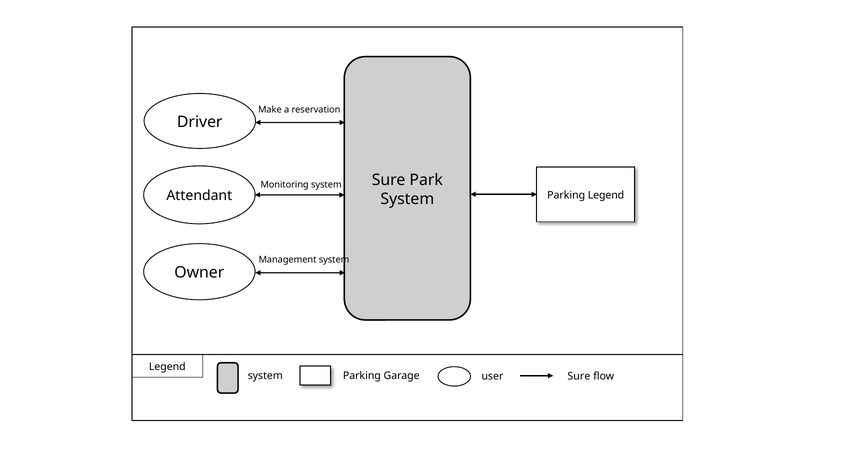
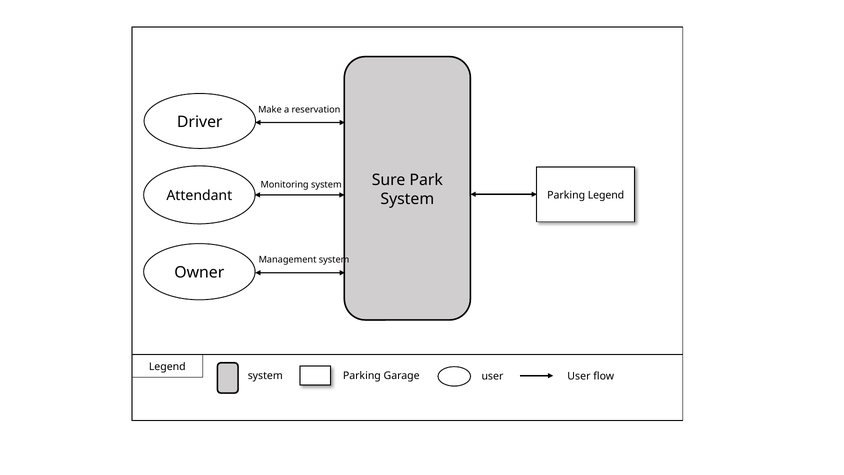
Garage Sure: Sure -> User (579, 376)
